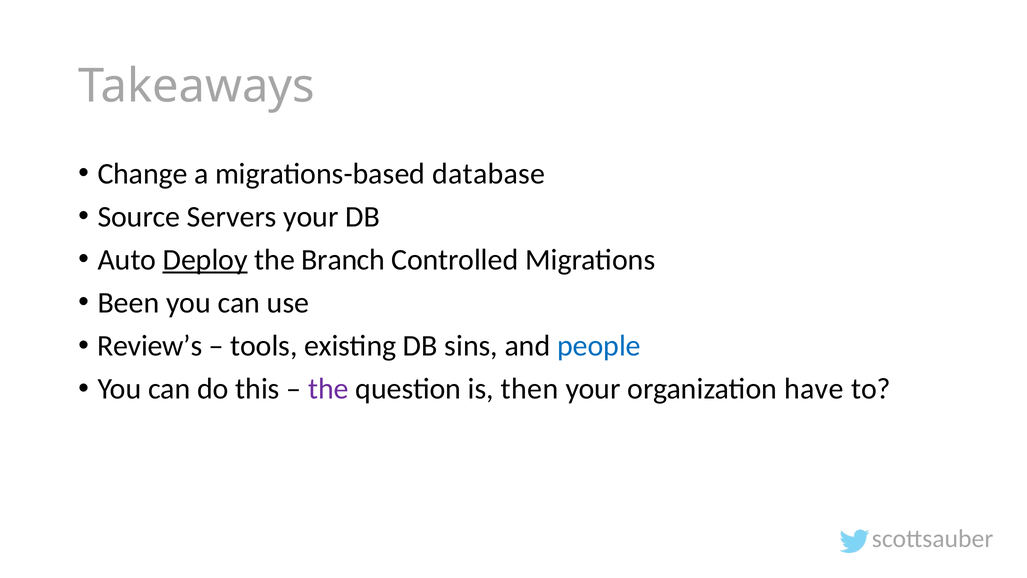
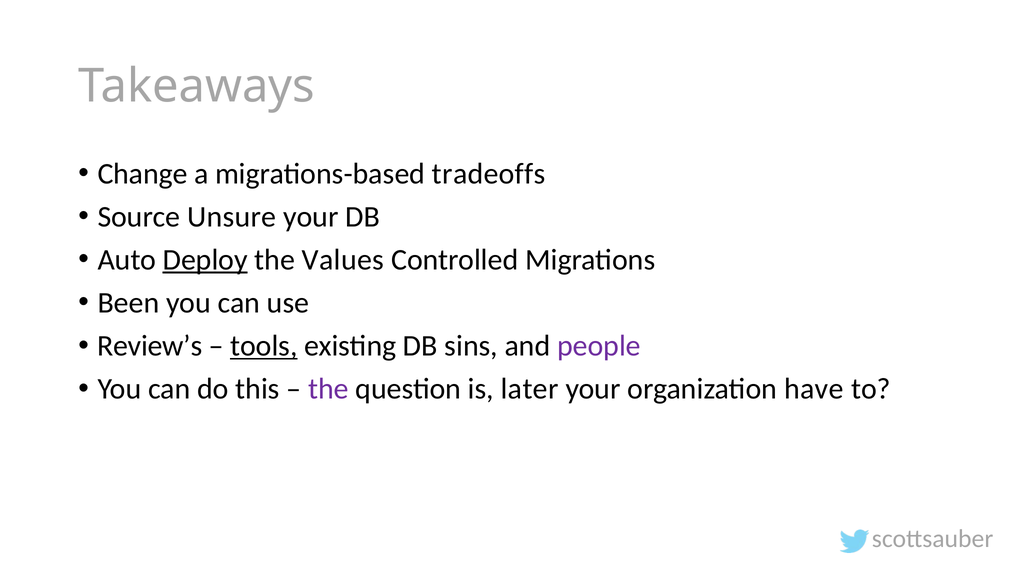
database: database -> tradeoffs (489, 174)
Servers: Servers -> Unsure (232, 217)
Branch: Branch -> Values (343, 260)
tools underline: none -> present (264, 346)
people colour: blue -> purple (599, 346)
then: then -> later (530, 389)
